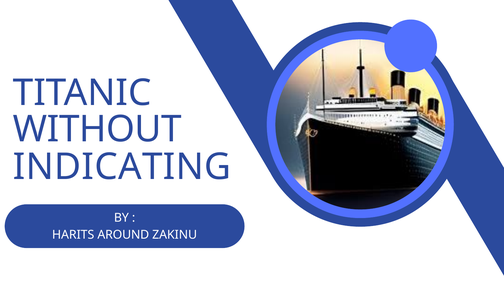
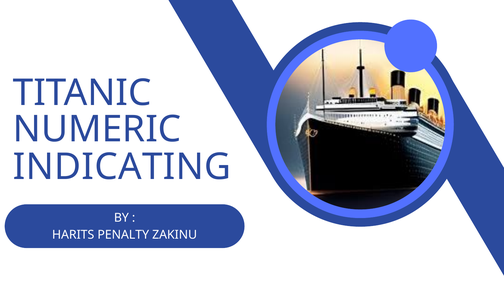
WITHOUT: WITHOUT -> NUMERIC (97, 129)
AROUND: AROUND -> PENALTY (123, 235)
